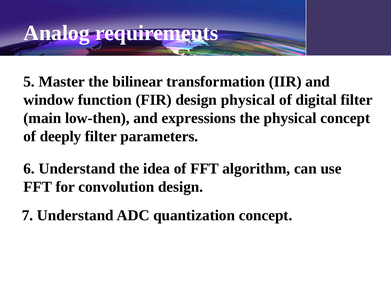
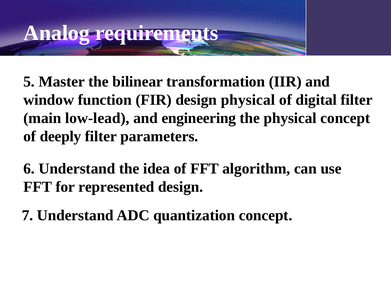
low-then: low-then -> low-lead (97, 118)
expressions: expressions -> engineering (199, 118)
convolution: convolution -> represented (116, 187)
